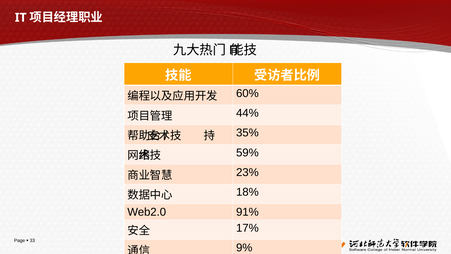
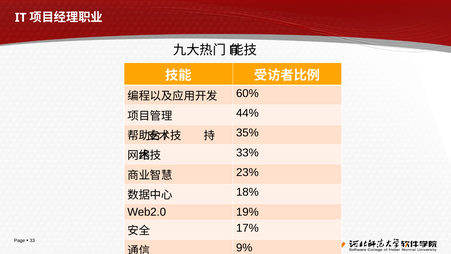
59%: 59% -> 33% (247, 152)
91%: 91% -> 19% (247, 212)
